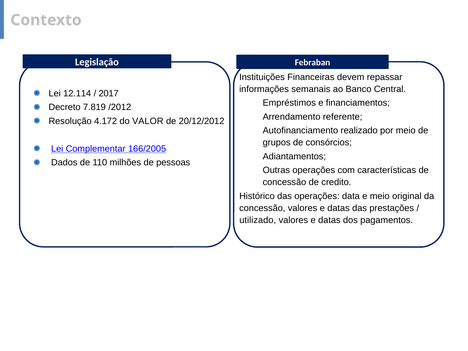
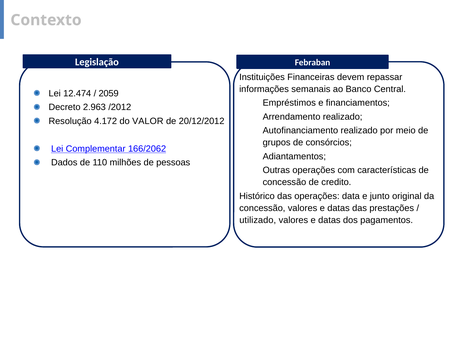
12.114: 12.114 -> 12.474 (77, 93)
2017: 2017 -> 2059 (109, 93)
7.819: 7.819 -> 2.963 (94, 107)
Arrendamento referente: referente -> realizado (343, 117)
166/2005: 166/2005 -> 166/2062 (147, 149)
e meio: meio -> junto (380, 196)
